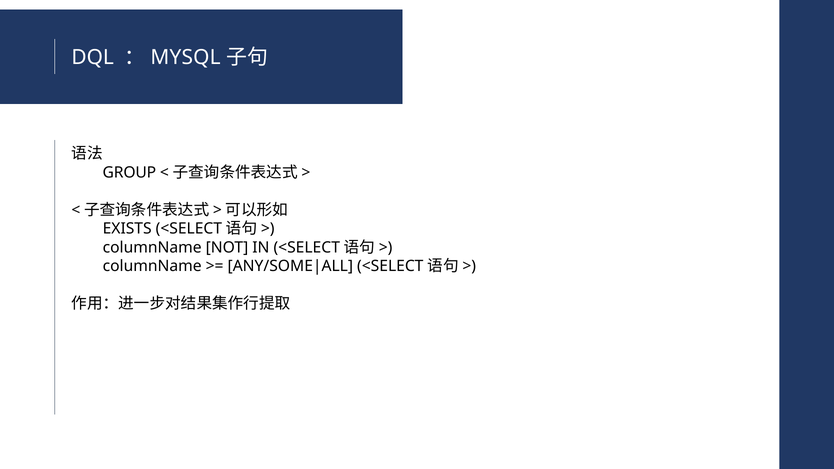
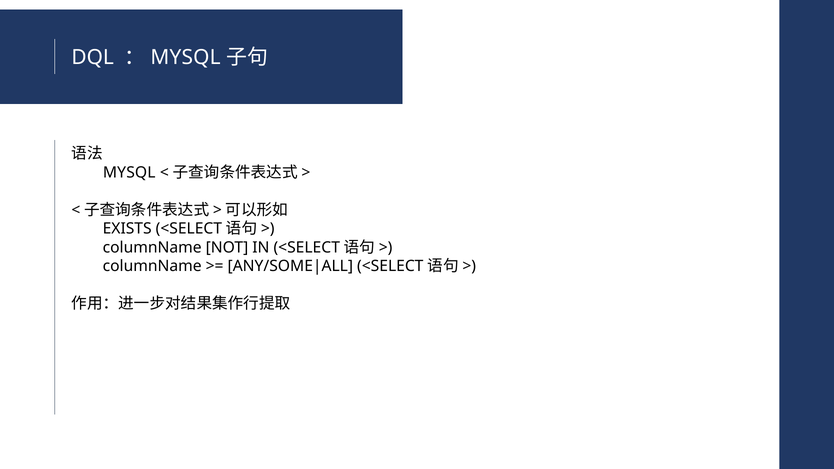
GROUP: GROUP -> MYSQL (129, 172)
